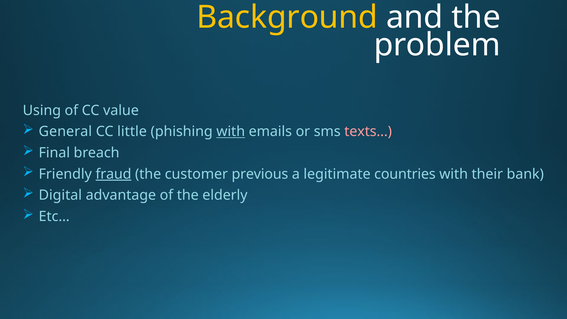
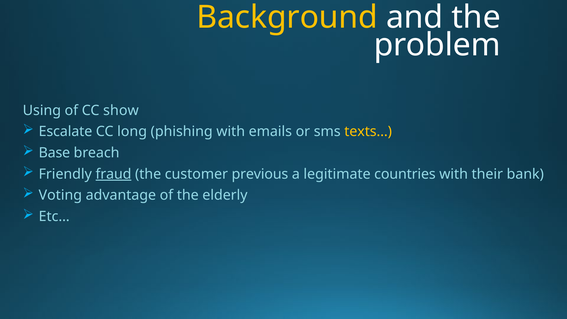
value: value -> show (121, 110)
General: General -> Escalate (65, 132)
little: little -> long (132, 132)
with underline: present -> none (231, 132)
texts… colour: pink -> yellow (368, 132)
Final: Final -> Base (54, 153)
Digital: Digital -> Voting (60, 195)
